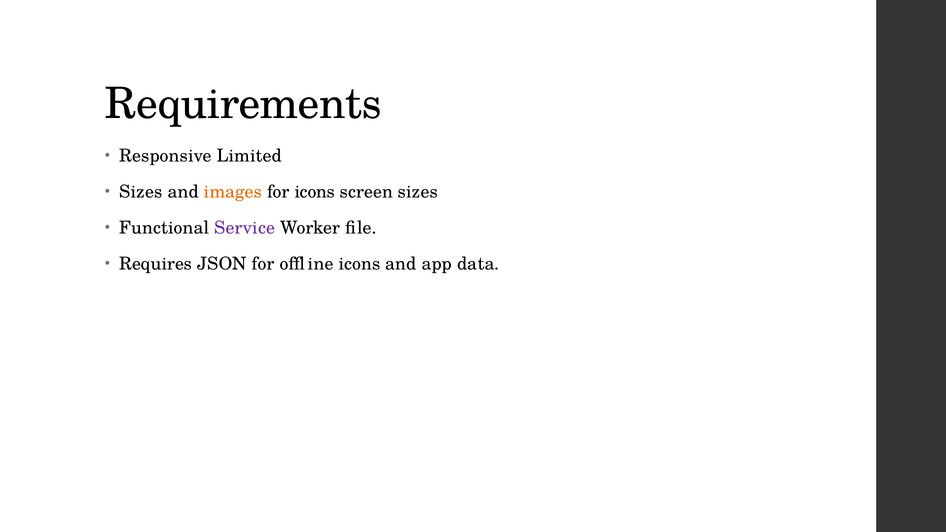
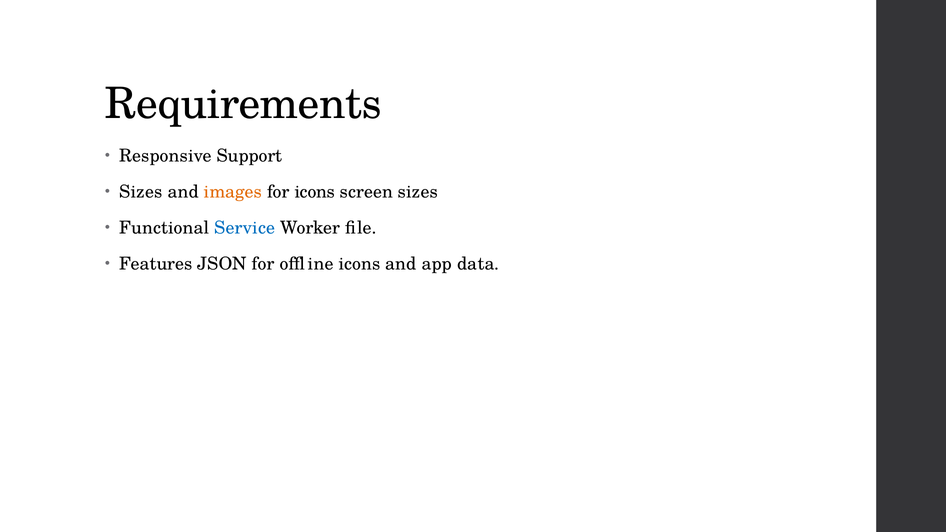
Limited: Limited -> Support (250, 156)
Service colour: purple -> blue (245, 228)
Requires: Requires -> Features (156, 264)
